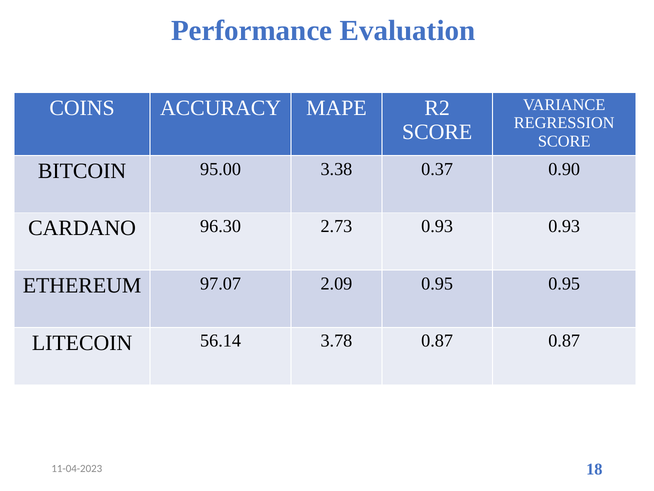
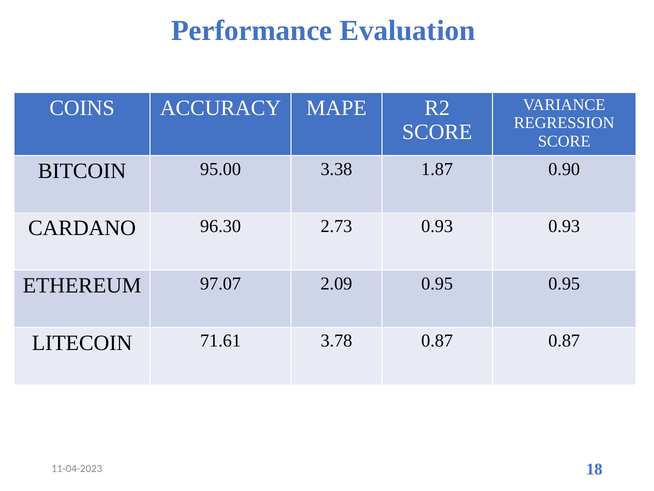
0.37: 0.37 -> 1.87 (437, 169)
56.14: 56.14 -> 71.61 (221, 341)
